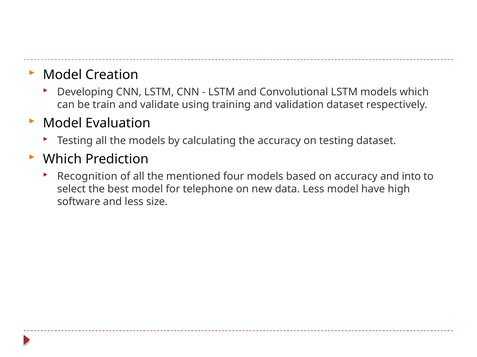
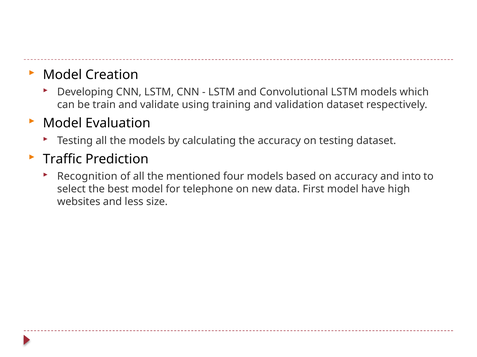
Which: Which -> Traffic (62, 159)
data Less: Less -> First (313, 190)
software: software -> websites (79, 202)
